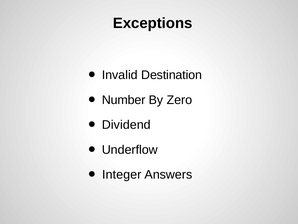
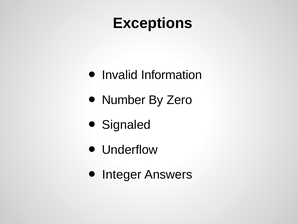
Destination: Destination -> Information (172, 75)
Dividend: Dividend -> Signaled (126, 125)
